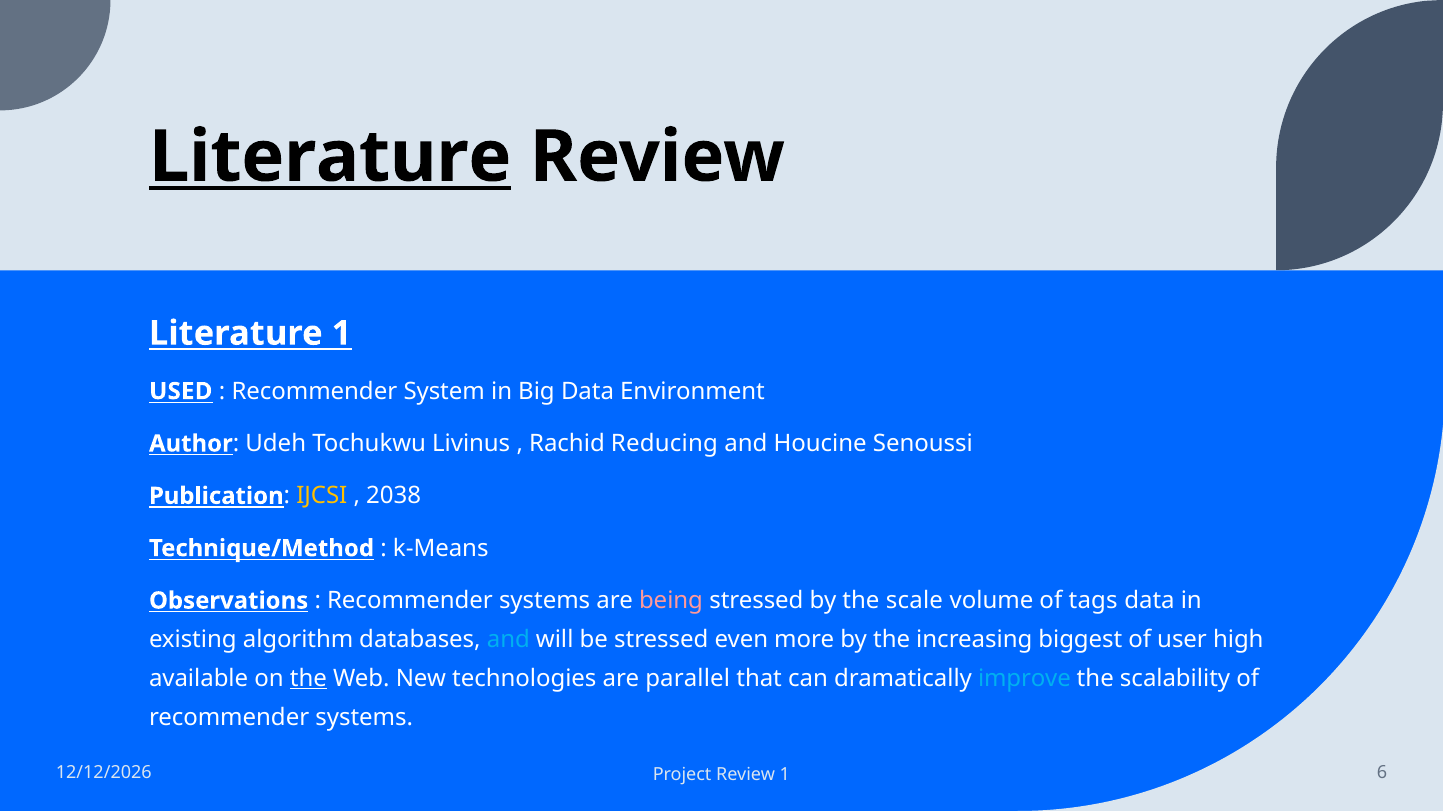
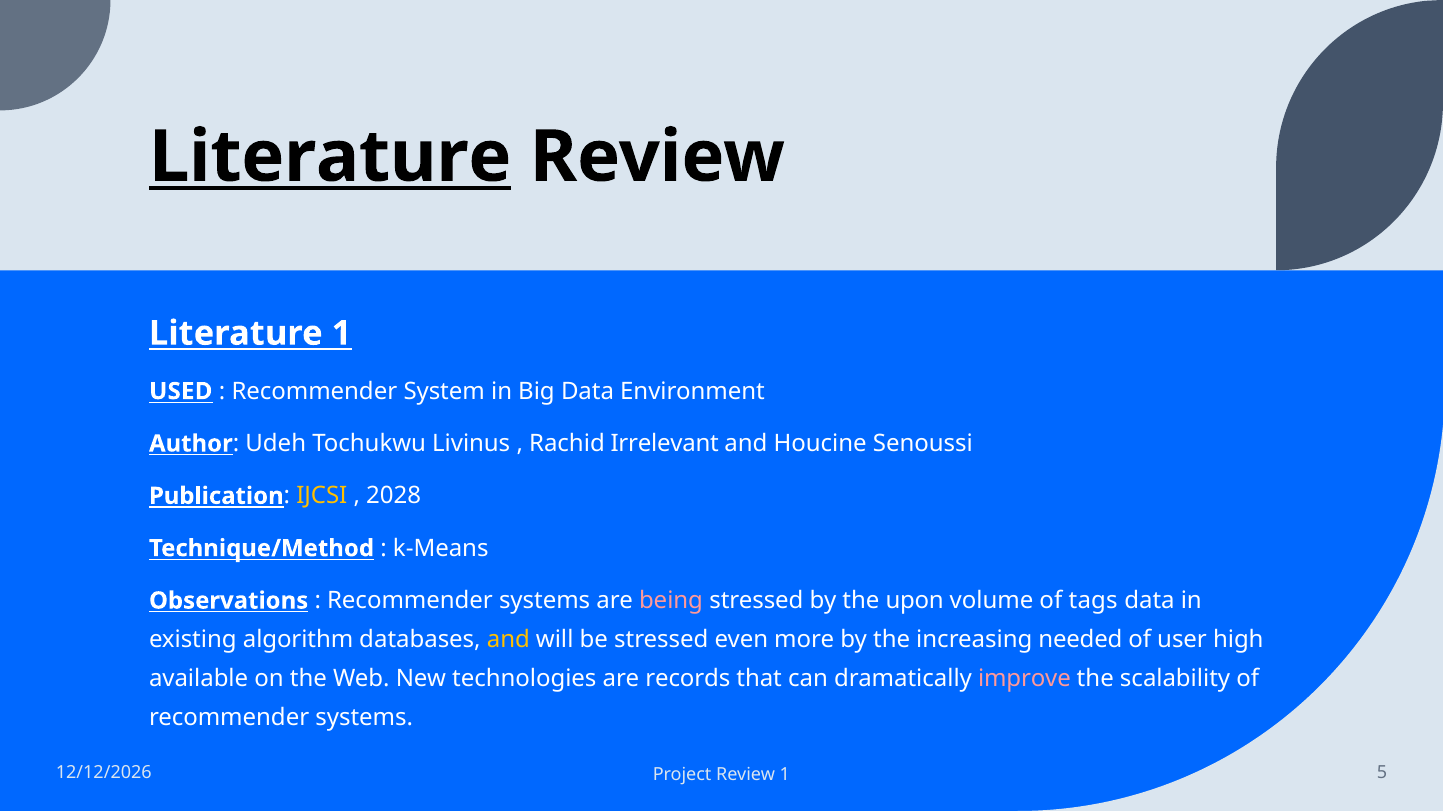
Reducing: Reducing -> Irrelevant (665, 444)
2038: 2038 -> 2028 (394, 496)
scale: scale -> upon (915, 601)
and colour: light blue -> yellow (508, 640)
biggest: biggest -> needed (1080, 640)
the underline: present -> none (308, 679)
parallel: parallel -> records (688, 679)
improve colour: light blue -> pink (1024, 679)
6: 6 -> 5 (1382, 774)
